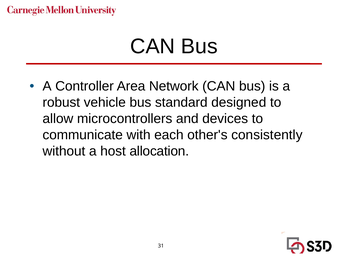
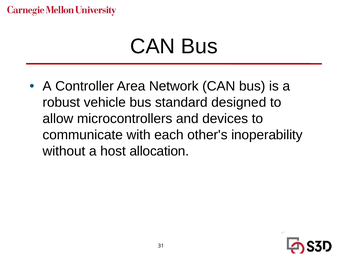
consistently: consistently -> inoperability (267, 135)
